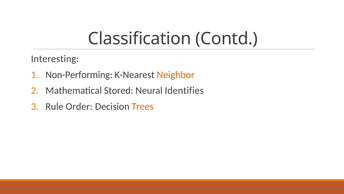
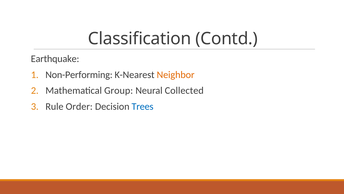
Interesting: Interesting -> Earthquake (55, 59)
Stored: Stored -> Group (119, 90)
Identifies: Identifies -> Collected (184, 90)
Trees colour: orange -> blue (143, 106)
